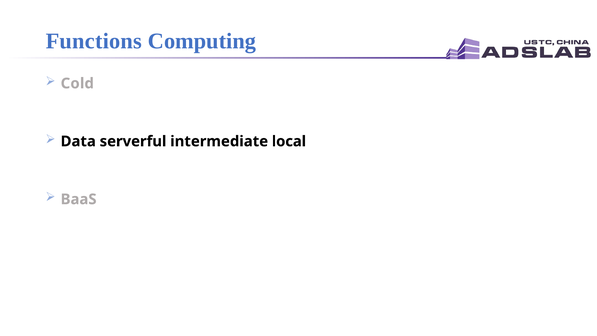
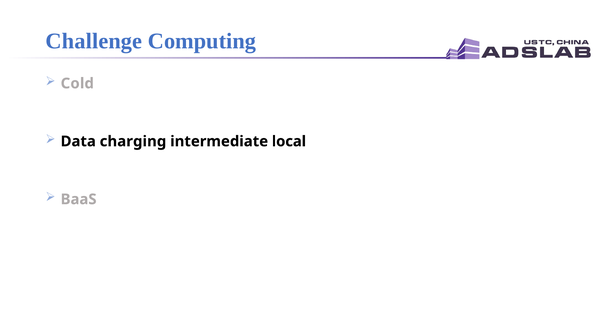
Functions: Functions -> Challenge (94, 41)
serverful: serverful -> charging (133, 141)
